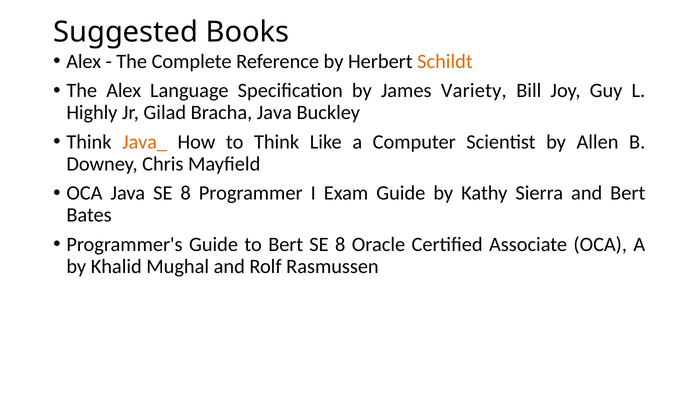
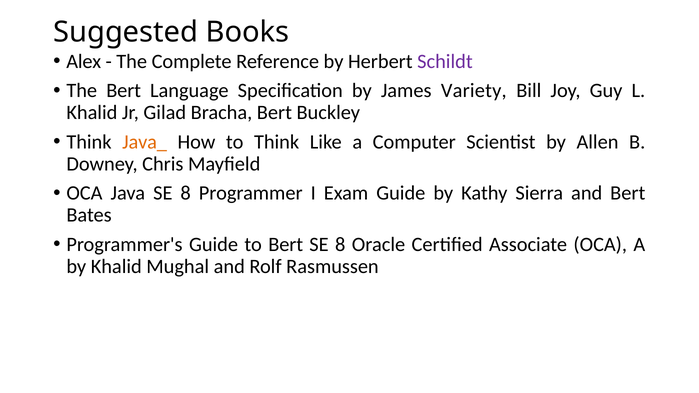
Schildt colour: orange -> purple (445, 61)
The Alex: Alex -> Bert (124, 91)
Highly: Highly -> Khalid (92, 113)
Bracha Java: Java -> Bert (274, 113)
